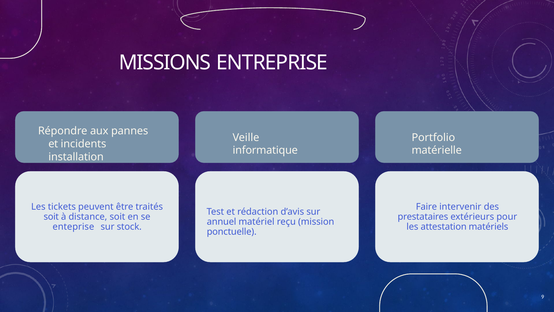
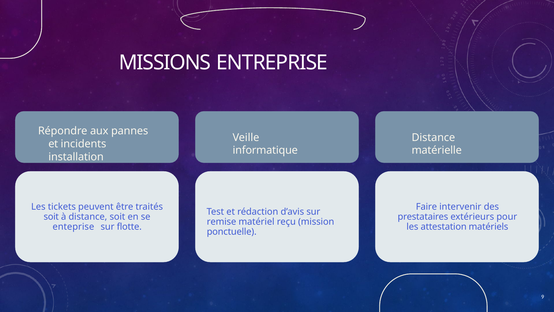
Portfolio: Portfolio -> Distance (433, 137)
annuel: annuel -> remise (222, 221)
stock: stock -> flotte (129, 226)
